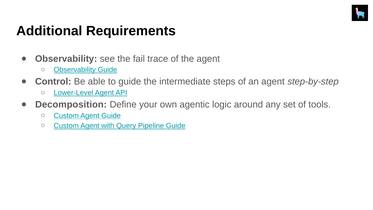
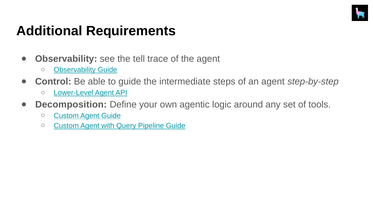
fail: fail -> tell (139, 59)
